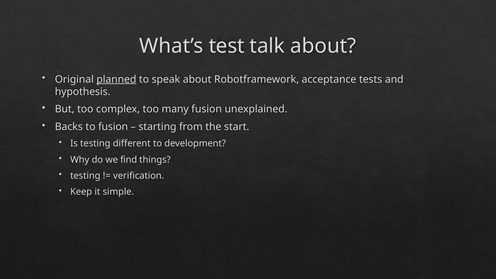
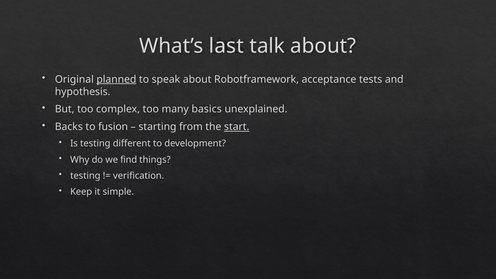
test: test -> last (226, 46)
many fusion: fusion -> basics (207, 109)
start underline: none -> present (237, 127)
